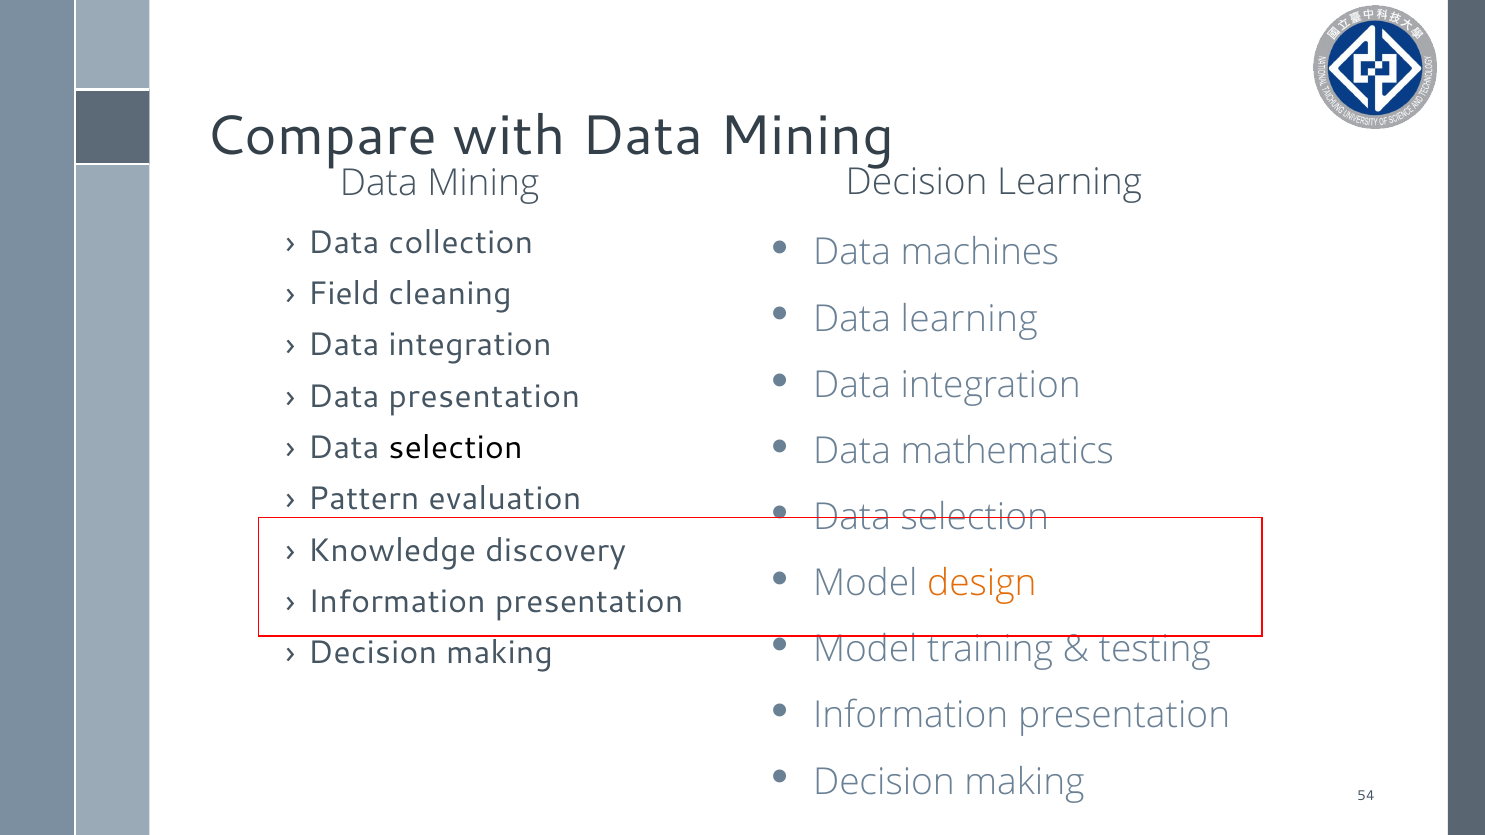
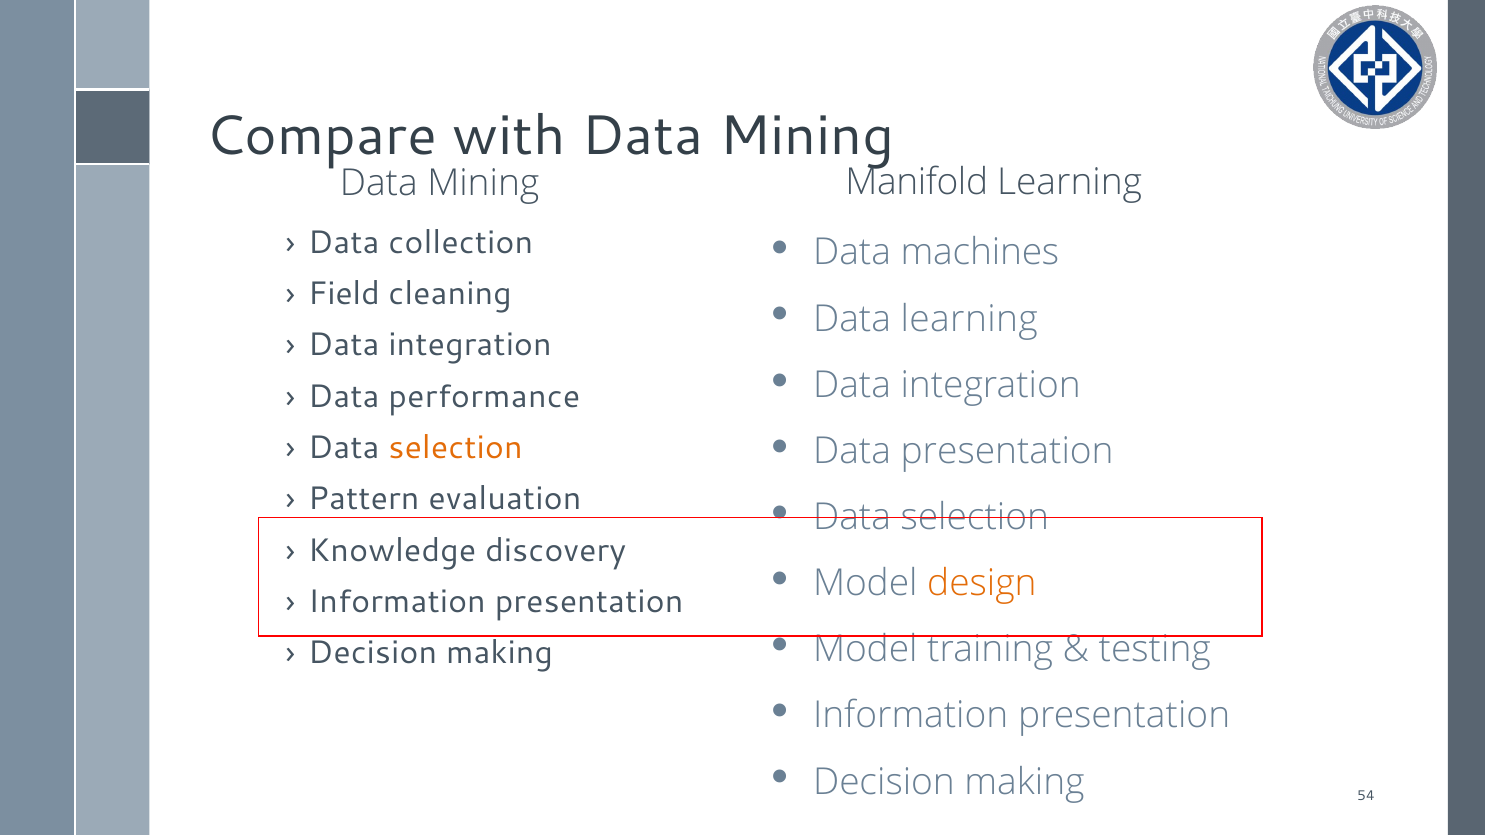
Mining Decision: Decision -> Manifold (917, 182)
Data presentation: presentation -> performance (484, 397)
selection colour: black -> orange (456, 448)
Data mathematics: mathematics -> presentation (1007, 451)
